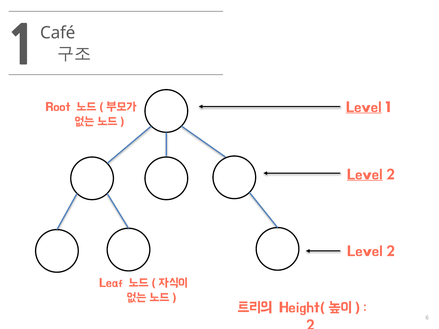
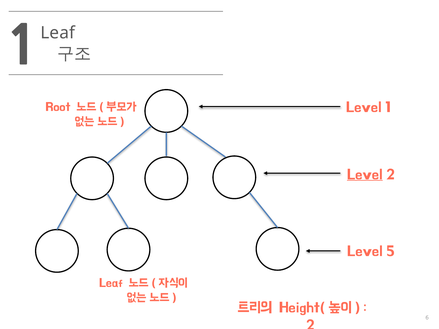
Café: Café -> Leaf (58, 33)
Level underline: present -> none (364, 107)
2: 2 -> 5 (391, 251)
